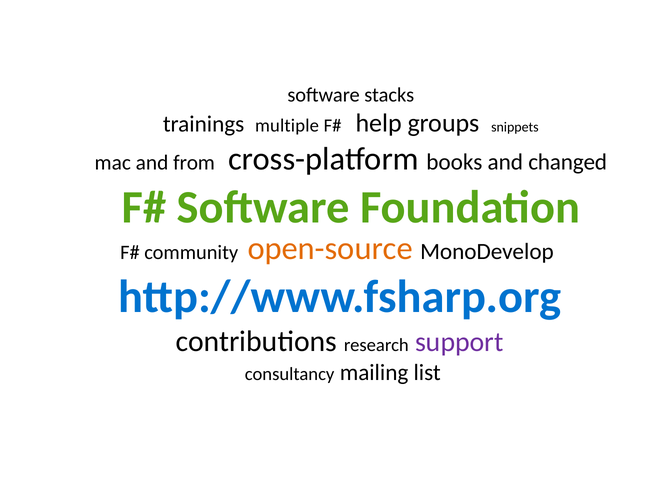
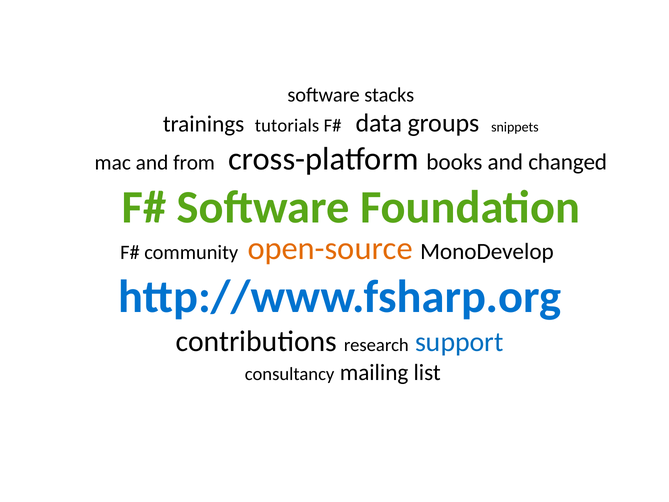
multiple: multiple -> tutorials (287, 126)
help: help -> data (379, 123)
support colour: purple -> blue (459, 342)
